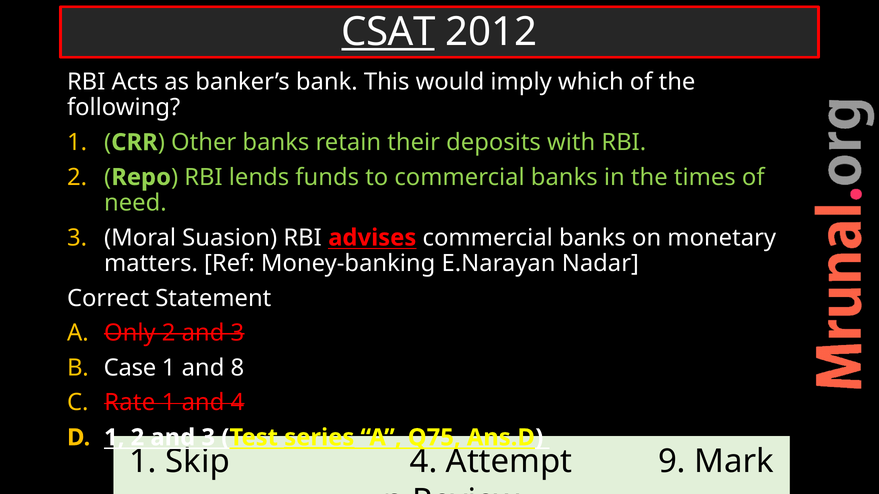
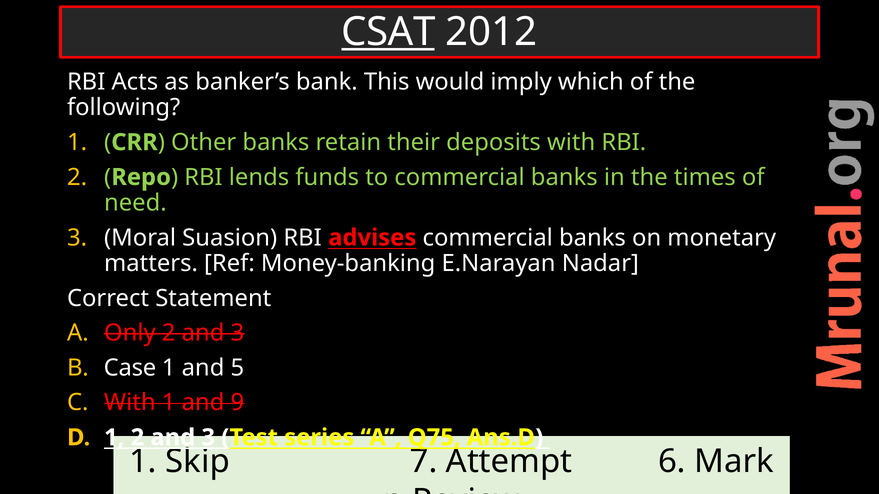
8: 8 -> 5 (237, 368)
Rate: Rate -> With (130, 403)
and 4: 4 -> 9 (237, 403)
series underline: present -> none (319, 438)
4: 4 -> 7 (424, 462)
9: 9 -> 6 (672, 462)
